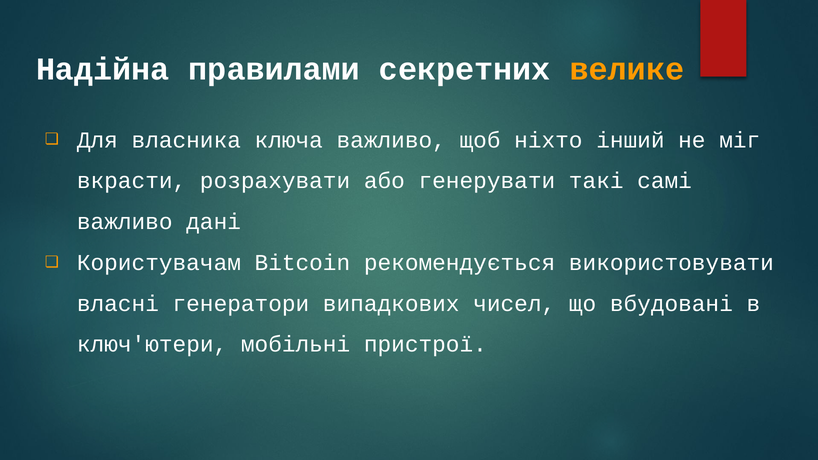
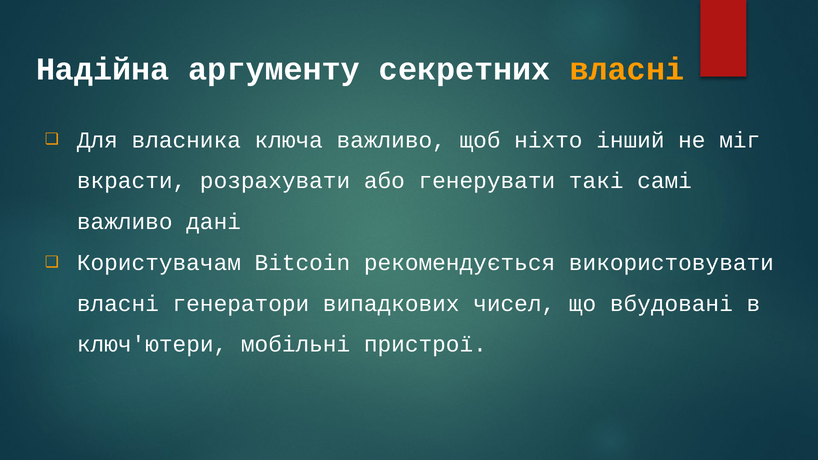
правилами: правилами -> аргументу (274, 69)
секретних велике: велике -> власні (627, 69)
